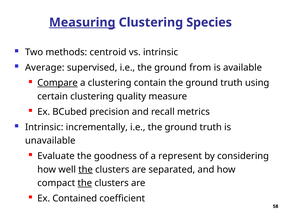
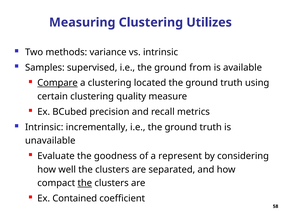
Measuring underline: present -> none (82, 22)
Species: Species -> Utilizes (209, 22)
centroid: centroid -> variance (108, 52)
Average: Average -> Samples (45, 67)
contain: contain -> located (150, 83)
the underline: present -> none (86, 169)
